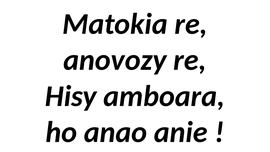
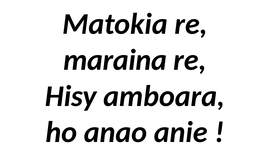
anovozy: anovozy -> maraina (115, 60)
